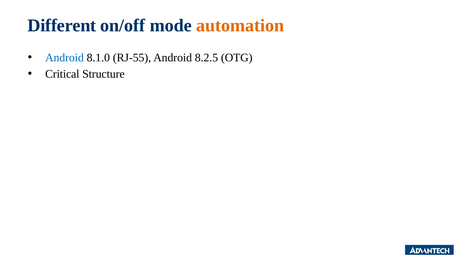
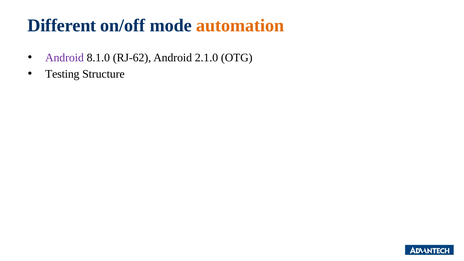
Android colour: blue -> purple (65, 58)
RJ-55: RJ-55 -> RJ-62 (132, 58)
8.2.5: 8.2.5 -> 2.1.0 (206, 58)
Critical: Critical -> Testing (62, 74)
